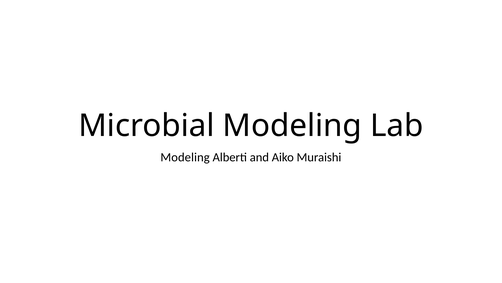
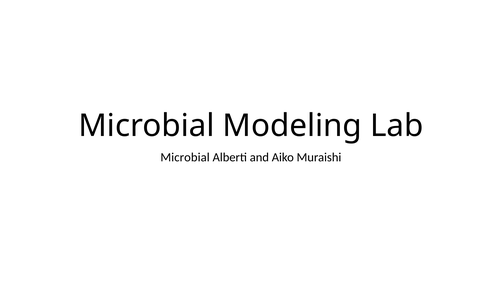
Modeling: Modeling -> Microbial (185, 157)
